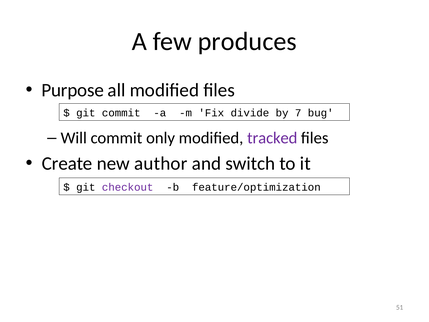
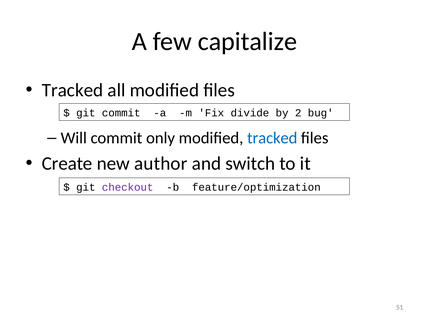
produces: produces -> capitalize (247, 42)
Purpose: Purpose -> Tracked (73, 90)
7: 7 -> 2 (298, 113)
tracked colour: purple -> blue (272, 138)
